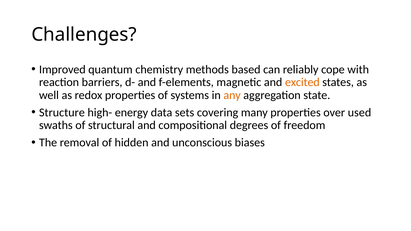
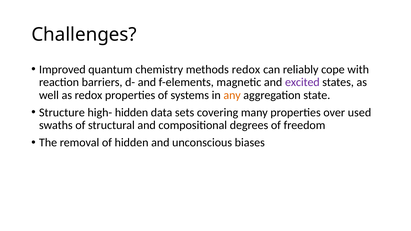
methods based: based -> redox (246, 69)
excited colour: orange -> purple (302, 82)
high- energy: energy -> hidden (132, 113)
